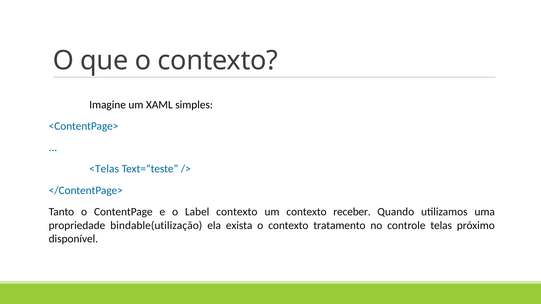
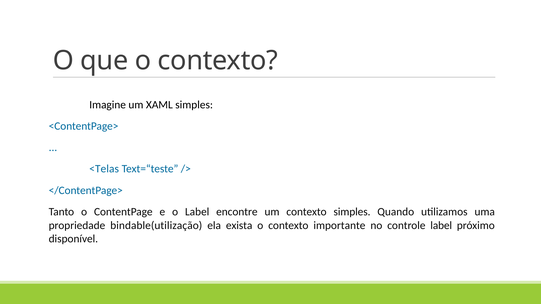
Label contexto: contexto -> encontre (237, 212)
contexto receber: receber -> simples (352, 212)
tratamento: tratamento -> importante (339, 226)
controle telas: telas -> label (441, 226)
